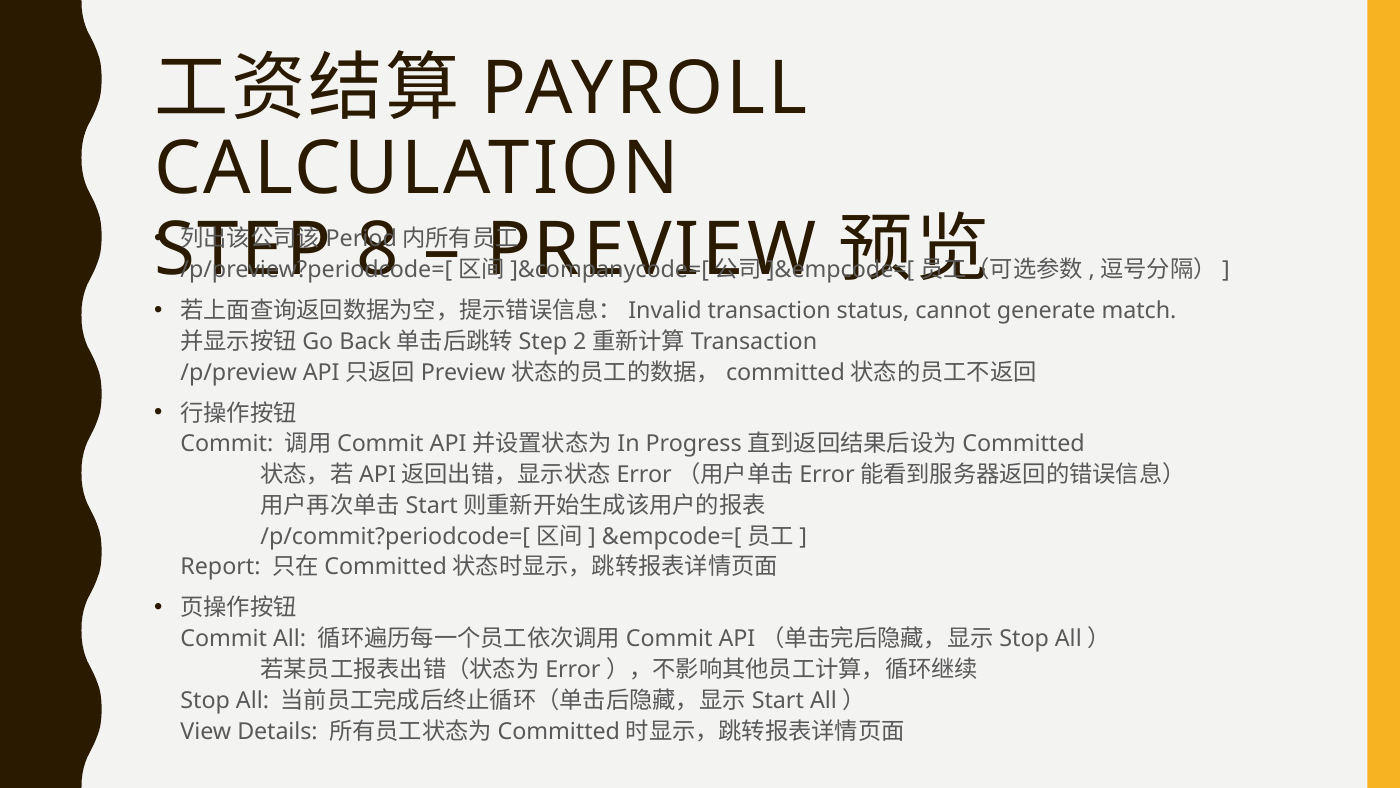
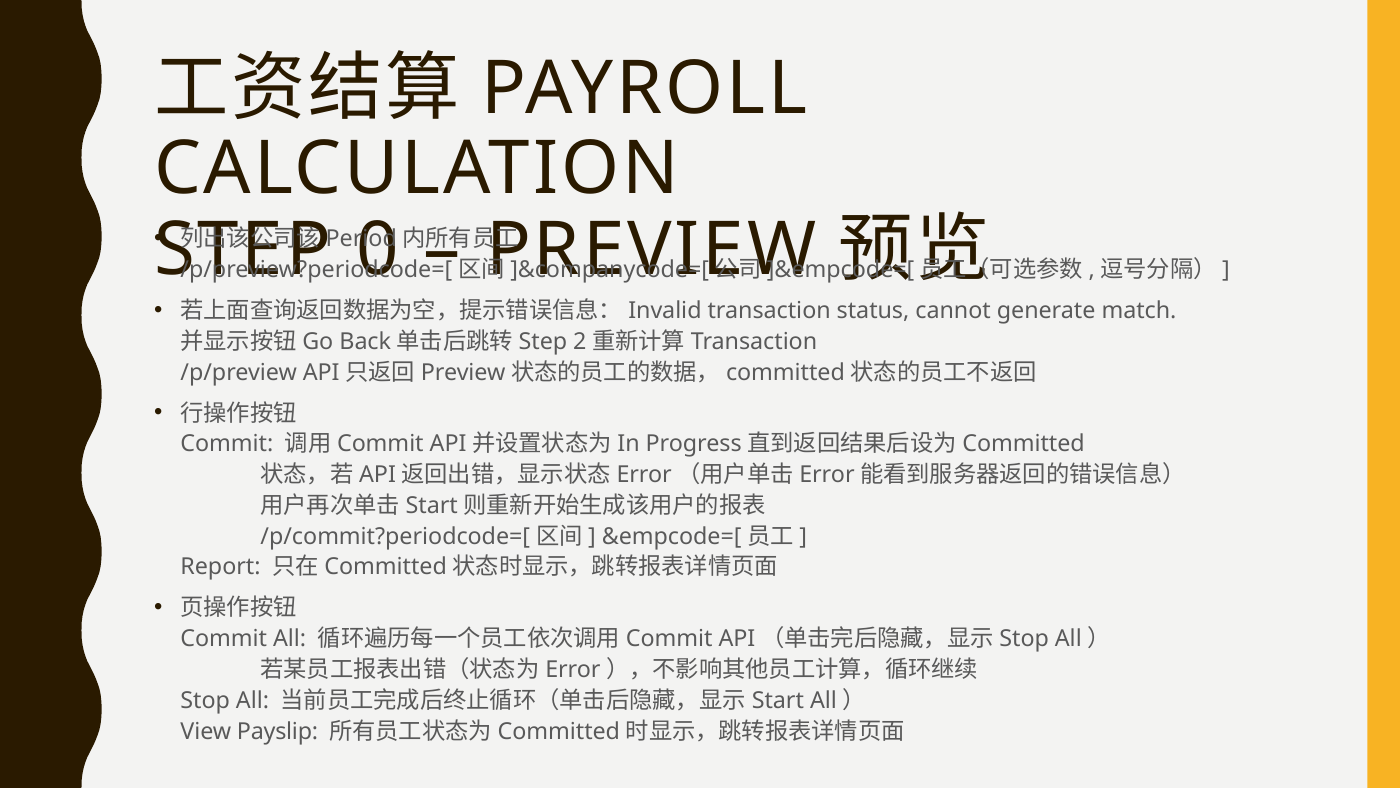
8: 8 -> 0 (377, 249)
Details: Details -> Payslip (278, 731)
